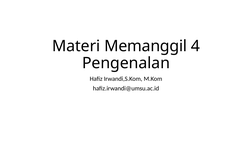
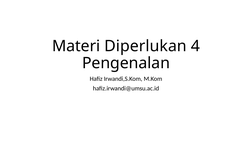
Memanggil: Memanggil -> Diperlukan (146, 46)
